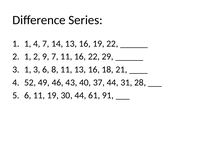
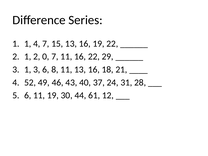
14: 14 -> 15 (57, 44)
9: 9 -> 0 (46, 57)
37 44: 44 -> 24 (113, 82)
91: 91 -> 12 (108, 95)
